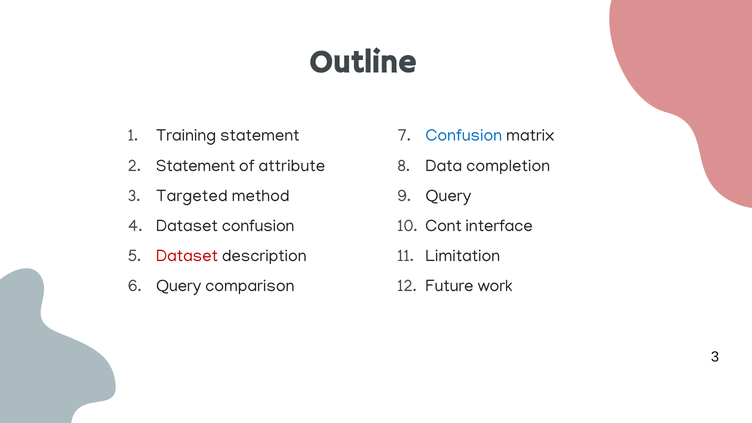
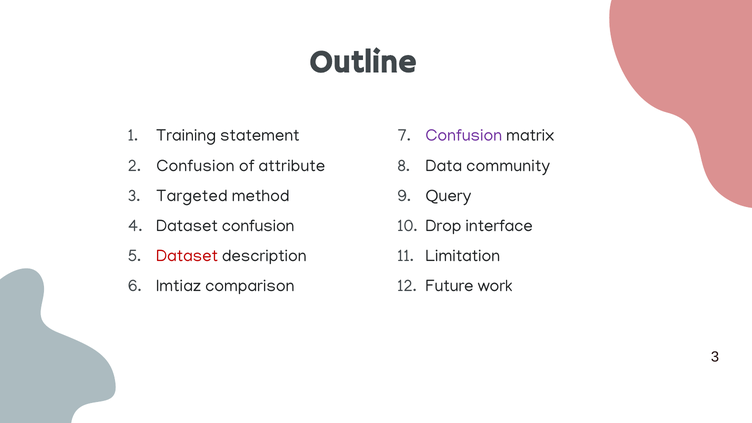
Confusion colour: blue -> purple (464, 135)
Statement: Statement -> Confusion (195, 166)
completion: completion -> community (508, 166)
Cont: Cont -> Drop (443, 226)
Query: Query -> Imtiaz (179, 286)
